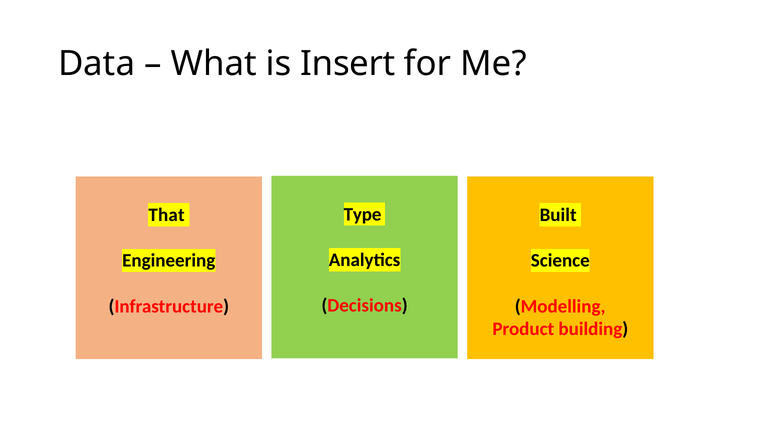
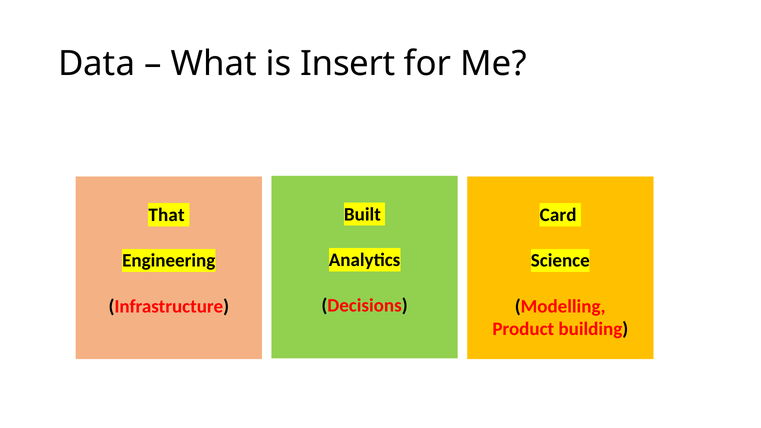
Type: Type -> Built (362, 214)
Built: Built -> Card (558, 215)
